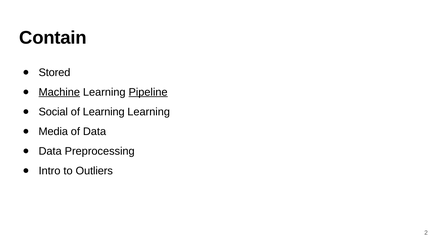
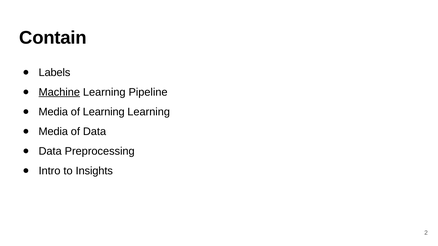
Stored: Stored -> Labels (54, 73)
Pipeline underline: present -> none (148, 92)
Social: Social -> Media (53, 112)
Outliers: Outliers -> Insights (94, 171)
